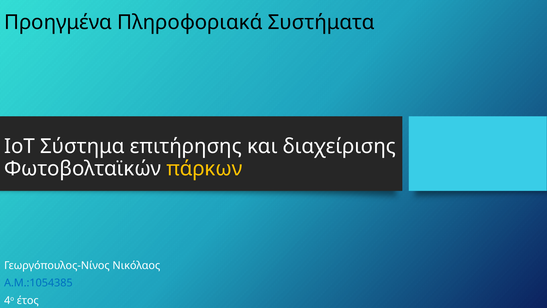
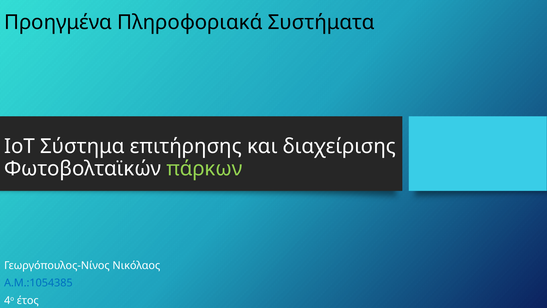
πάρκων colour: yellow -> light green (204, 168)
